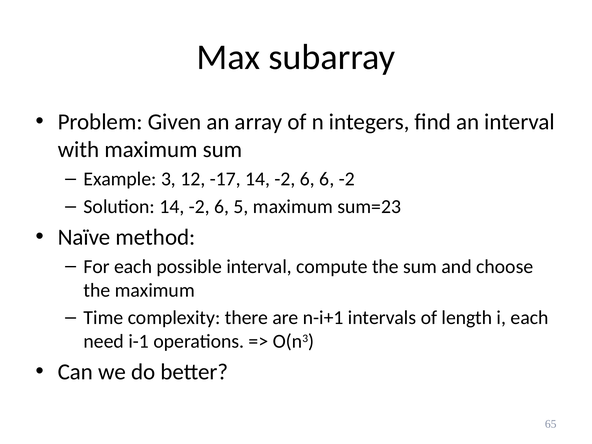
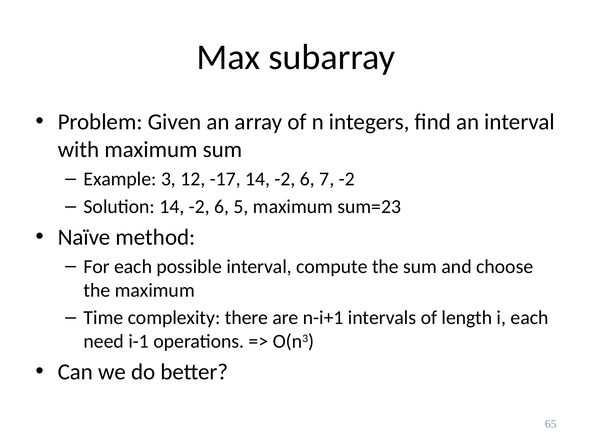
6 6: 6 -> 7 (327, 179)
